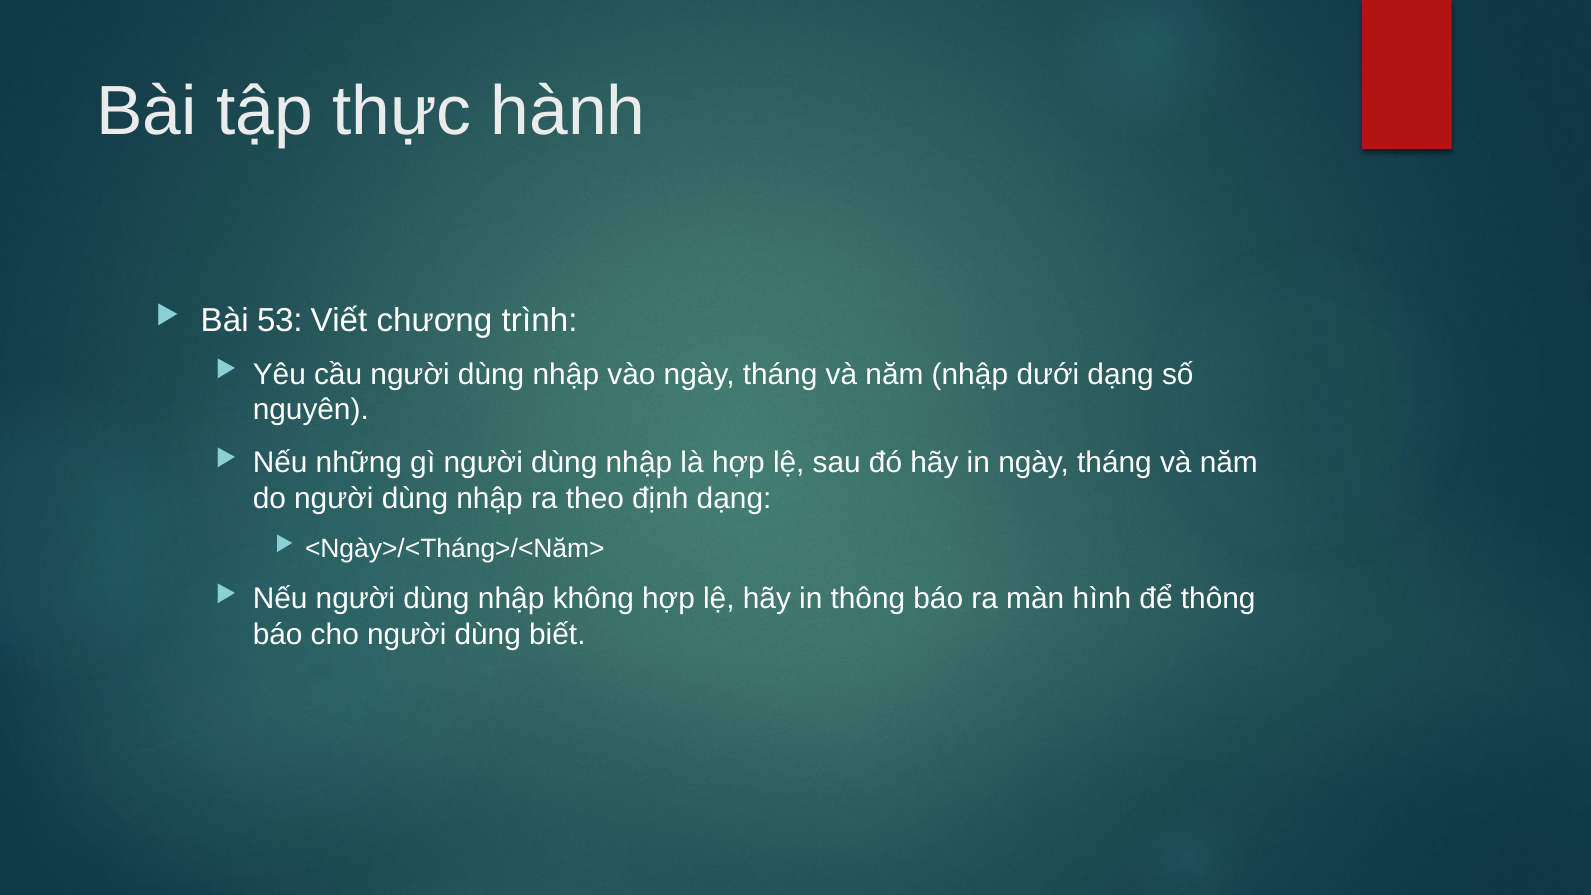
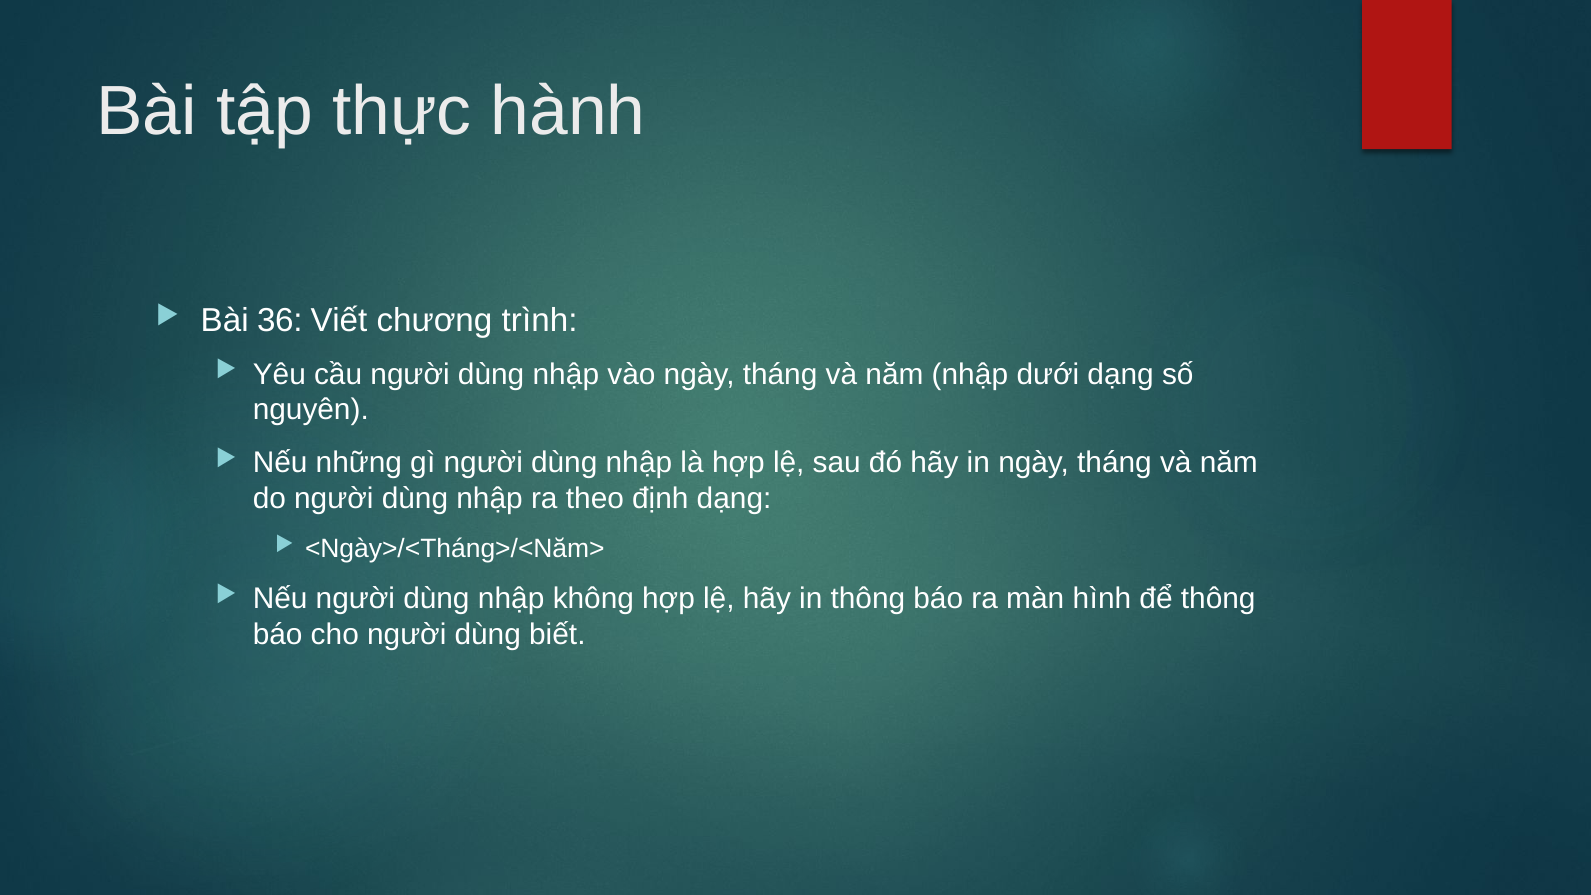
53: 53 -> 36 (280, 320)
